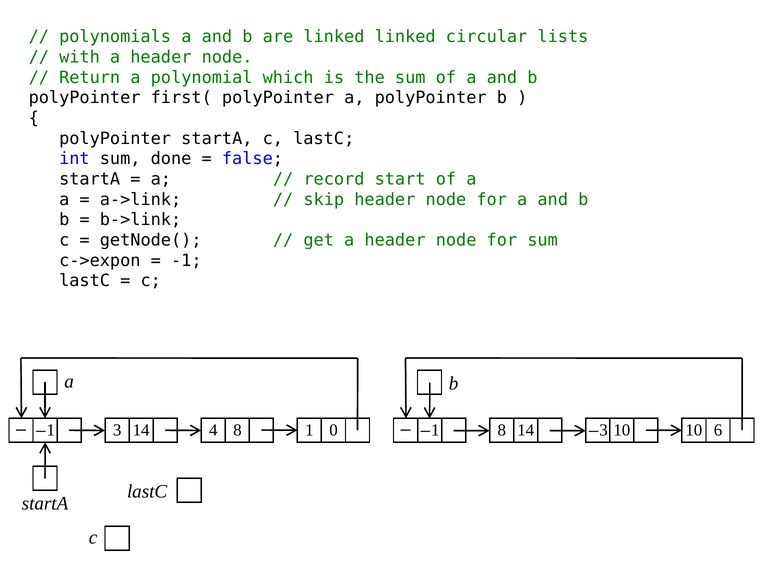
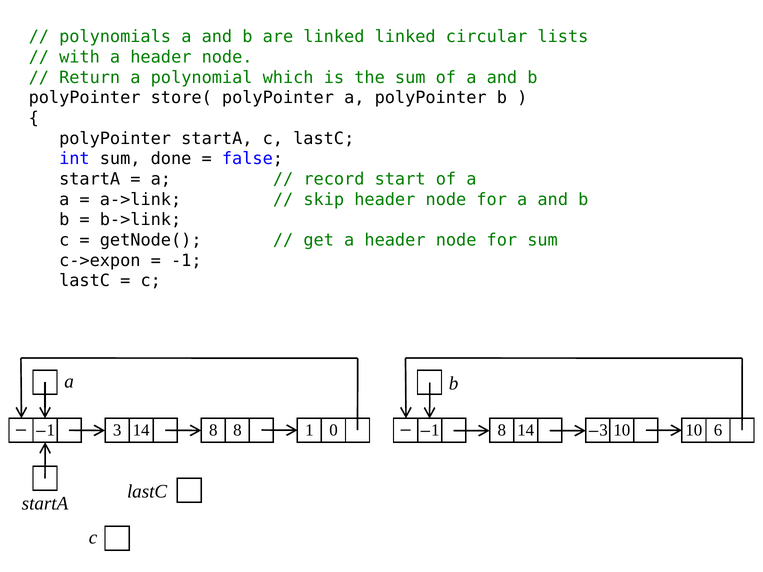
first(: first( -> store( (181, 98)
14 4: 4 -> 8 (213, 431)
